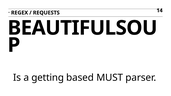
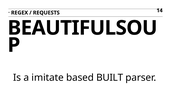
getting: getting -> imitate (48, 78)
MUST: MUST -> BUILT (110, 78)
